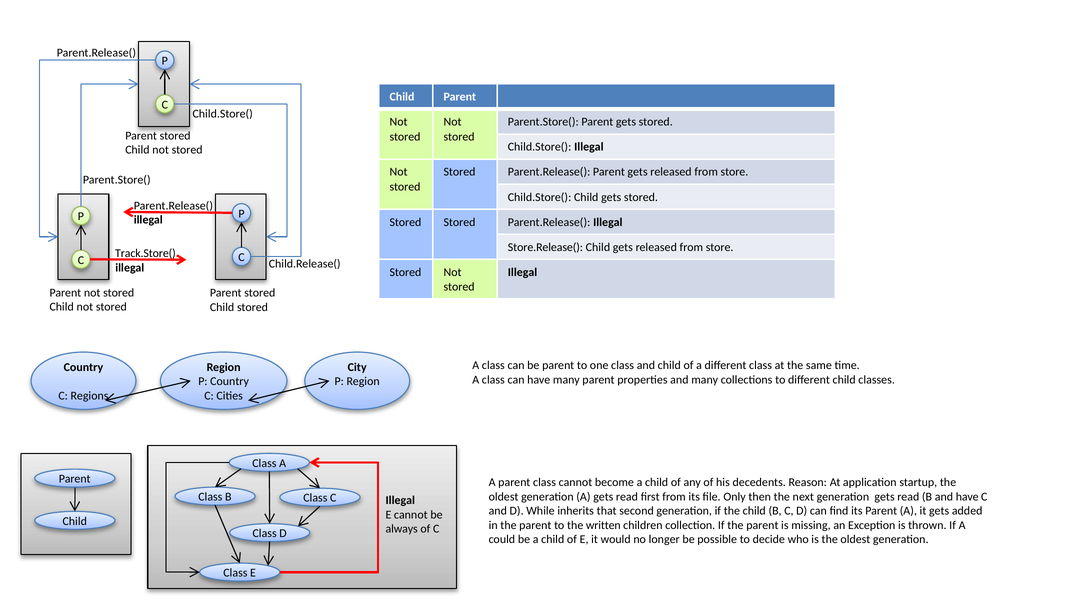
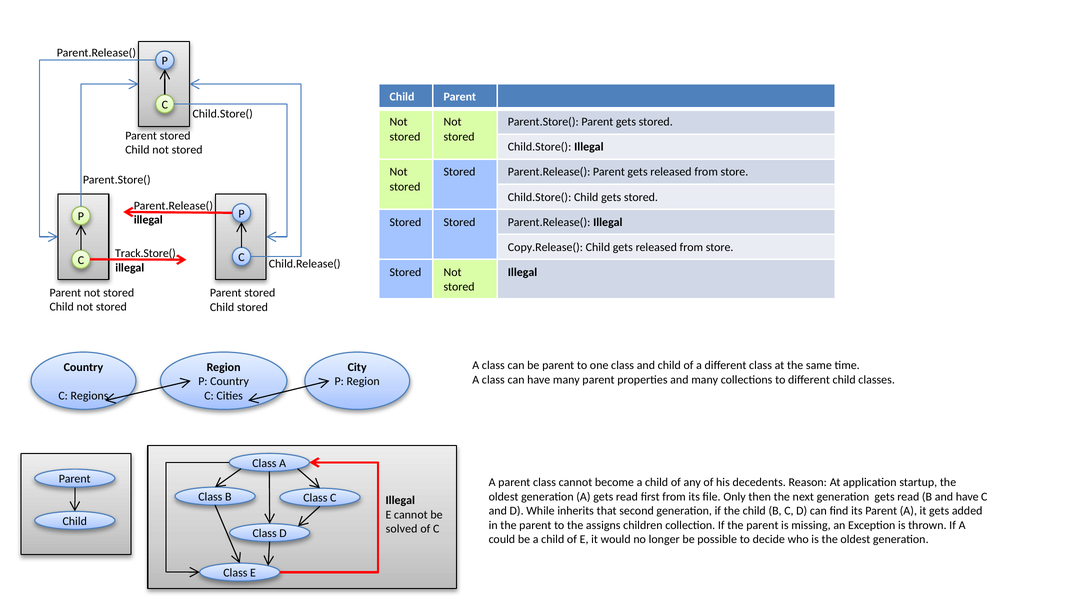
Store.Release(: Store.Release( -> Copy.Release( (545, 247)
written: written -> assigns (603, 526)
always: always -> solved (402, 529)
